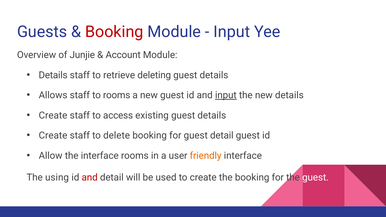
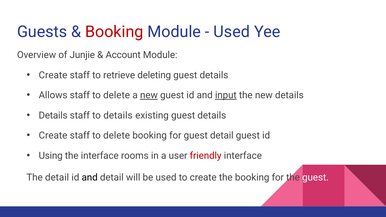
Input: Input -> Used (232, 32)
Details: Details -> Create (53, 75)
Allows staff to rooms: rooms -> delete (117, 95)
new underline: none -> present (149, 95)
Create: Create -> Details (53, 115)
to access: access -> details (118, 115)
Allow: Allow -> Using (51, 156)
friendly colour: orange -> red (206, 156)
The using: using -> detail (57, 178)
and colour: red -> black (90, 178)
